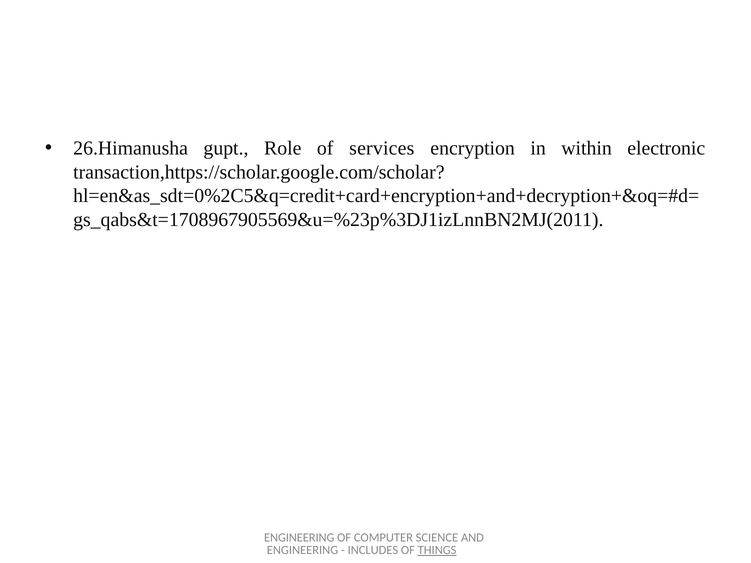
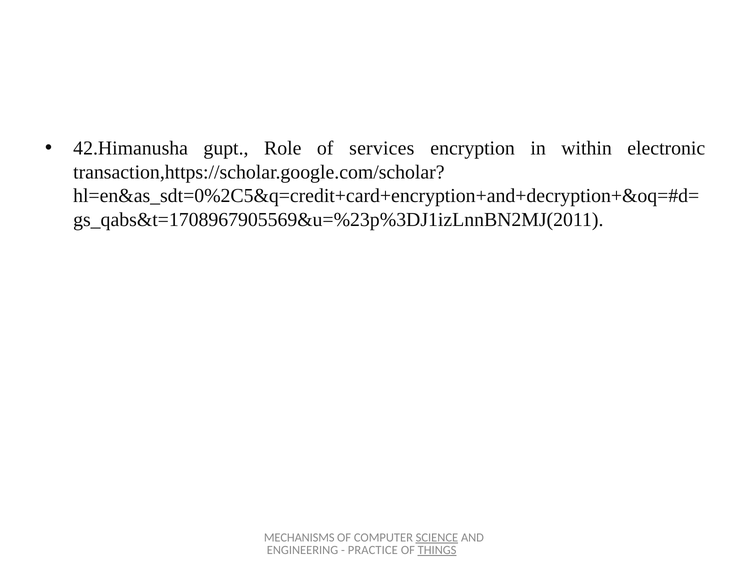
26.Himanusha: 26.Himanusha -> 42.Himanusha (131, 148)
ENGINEERING: ENGINEERING -> MECHANISMS (299, 538)
SCIENCE underline: none -> present (437, 538)
INCLUDES: INCLUDES -> PRACTICE (373, 550)
